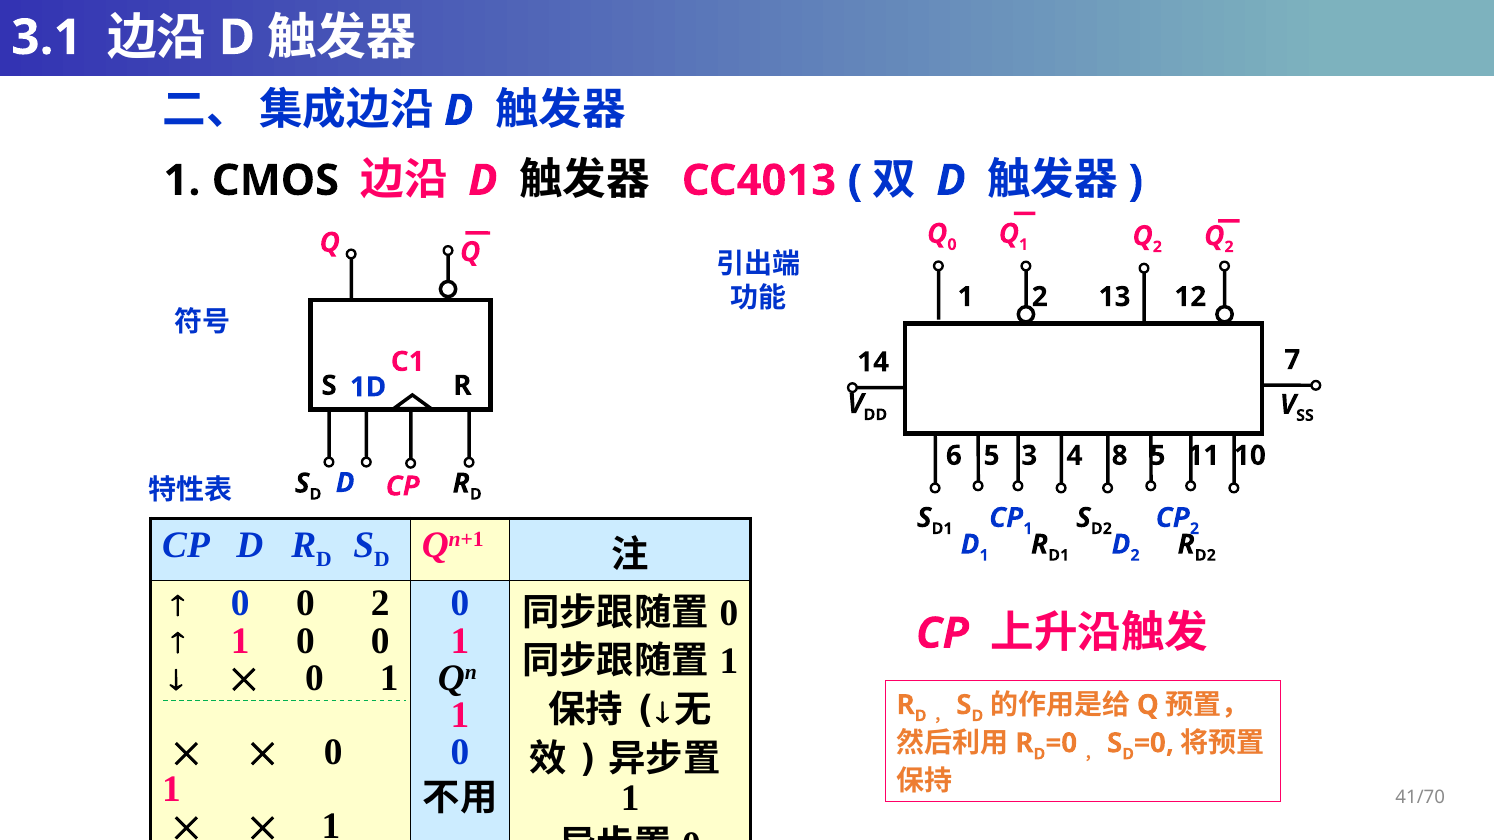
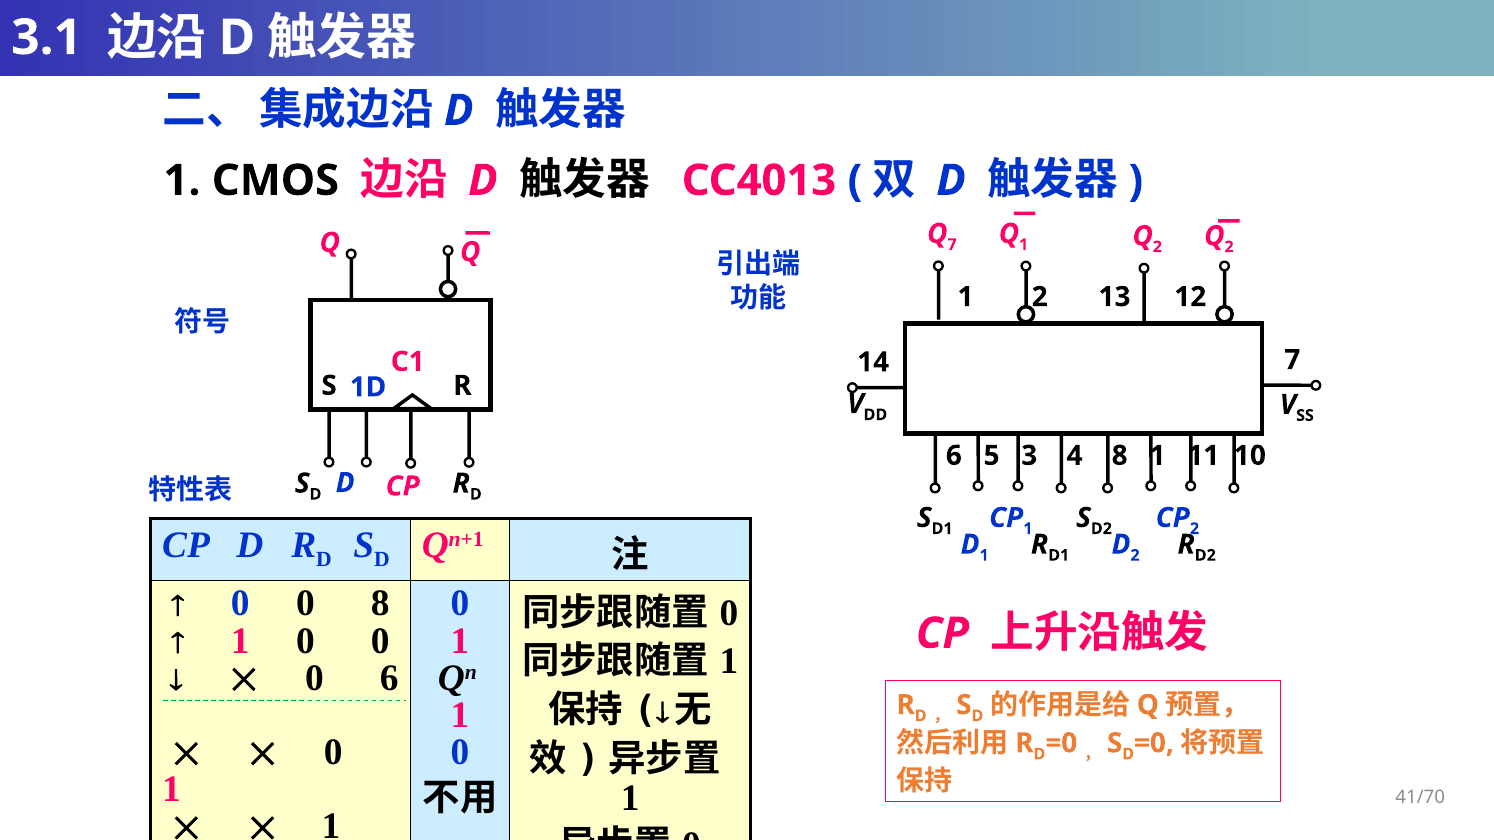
Q 0: 0 -> 7 (952, 245)
8 5: 5 -> 1 (1158, 456)
0 2: 2 -> 8 (380, 604)
1: 1 -> 6 (389, 678)
